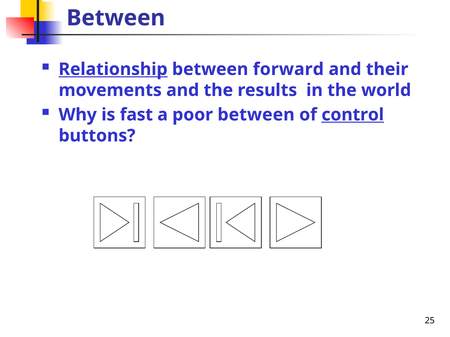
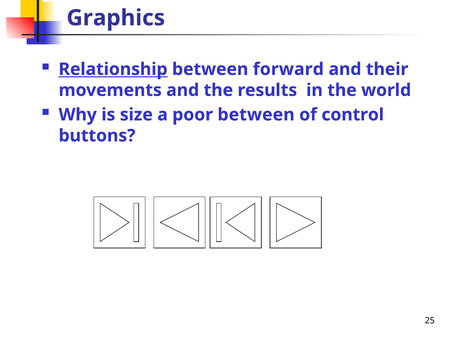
Between: Between -> Graphics (116, 18)
fast: fast -> size (136, 115)
control underline: present -> none (353, 115)
